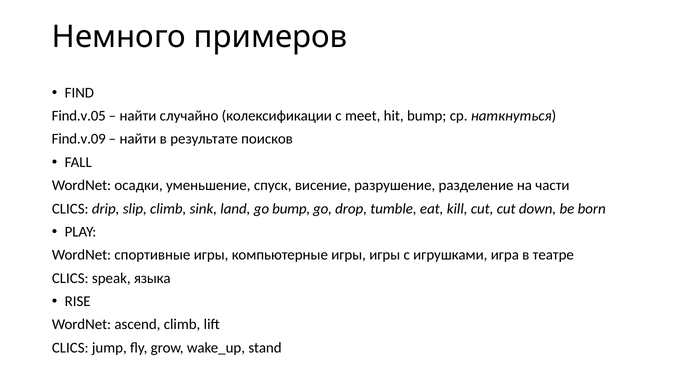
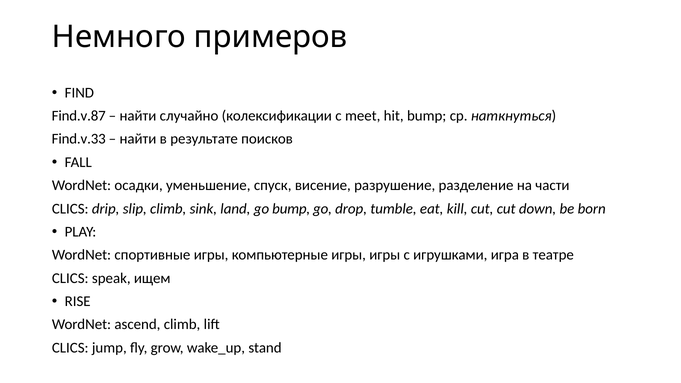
Find.v.05: Find.v.05 -> Find.v.87 (79, 116)
Find.v.09: Find.v.09 -> Find.v.33 (79, 139)
языка: языка -> ищем (152, 278)
